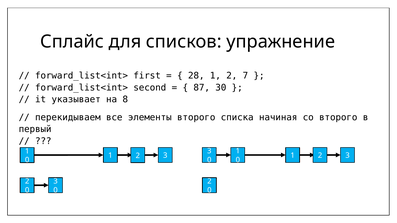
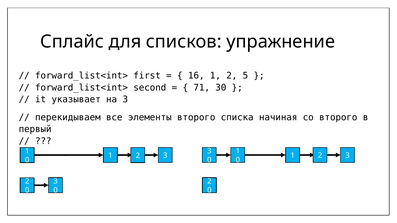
28: 28 -> 16 (196, 76)
7: 7 -> 5 (245, 76)
87: 87 -> 71 (202, 88)
на 8: 8 -> 3 (125, 100)
